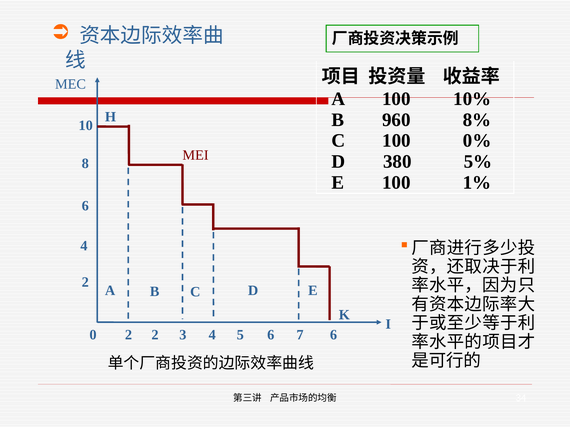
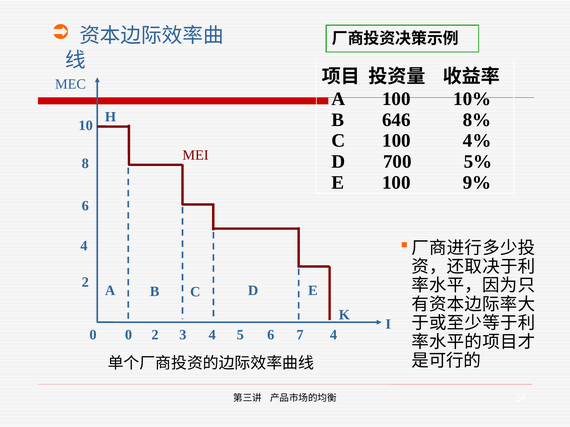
960: 960 -> 646 (396, 120)
0%: 0% -> 4% (477, 141)
380: 380 -> 700 (397, 162)
1%: 1% -> 9% (477, 183)
0 2: 2 -> 0 (129, 335)
7 6: 6 -> 4 (333, 335)
